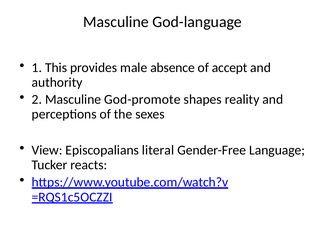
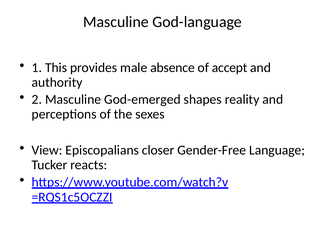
God-promote: God-promote -> God-emerged (142, 99)
literal: literal -> closer (158, 150)
